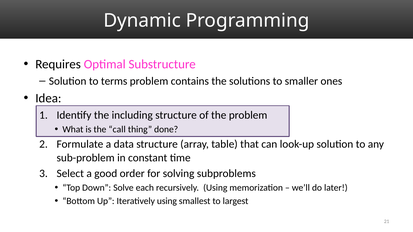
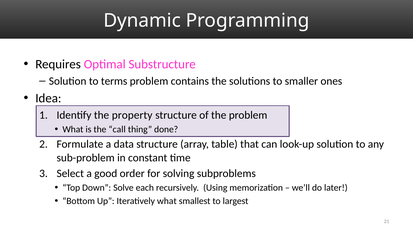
including: including -> property (132, 115)
Iteratively using: using -> what (167, 201)
